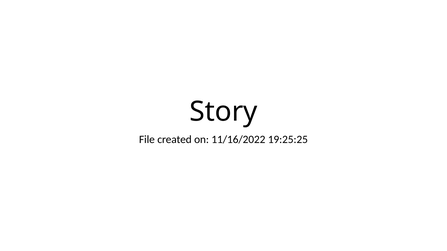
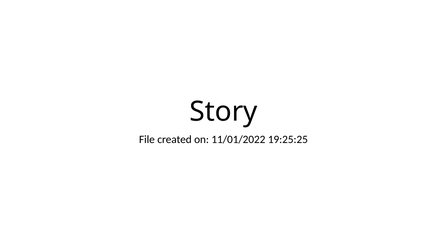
11/16/2022: 11/16/2022 -> 11/01/2022 (238, 140)
